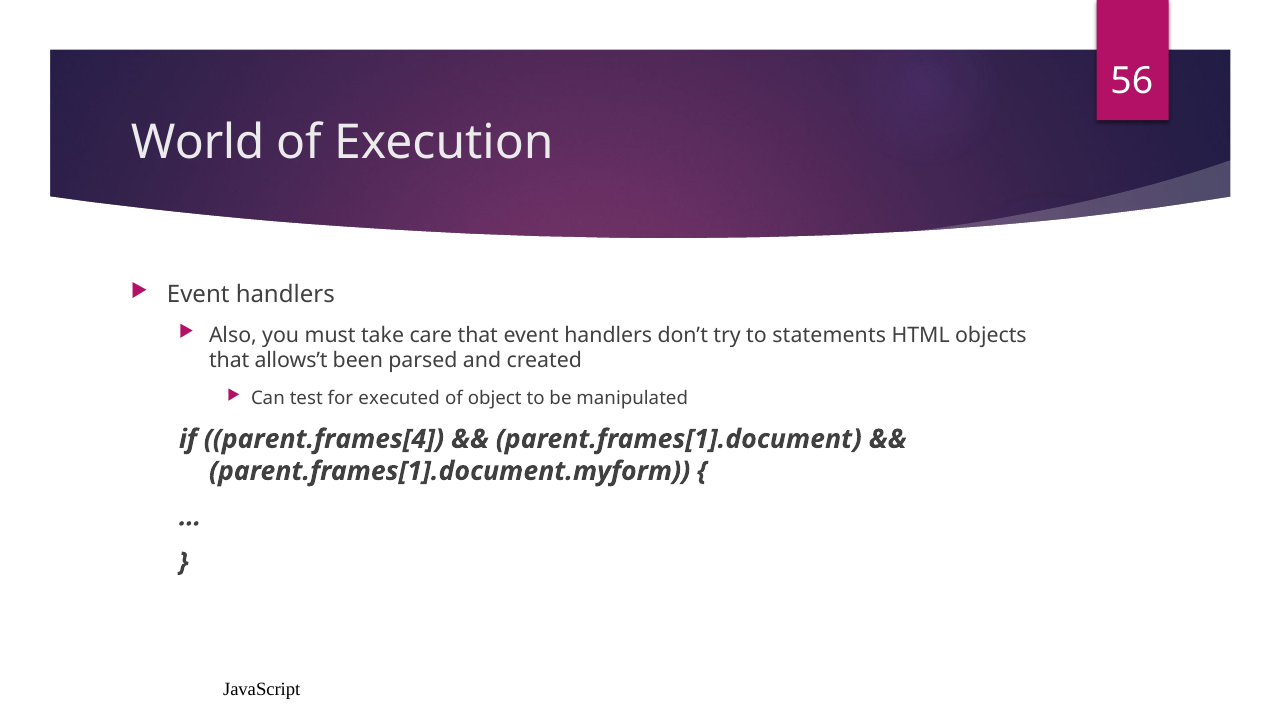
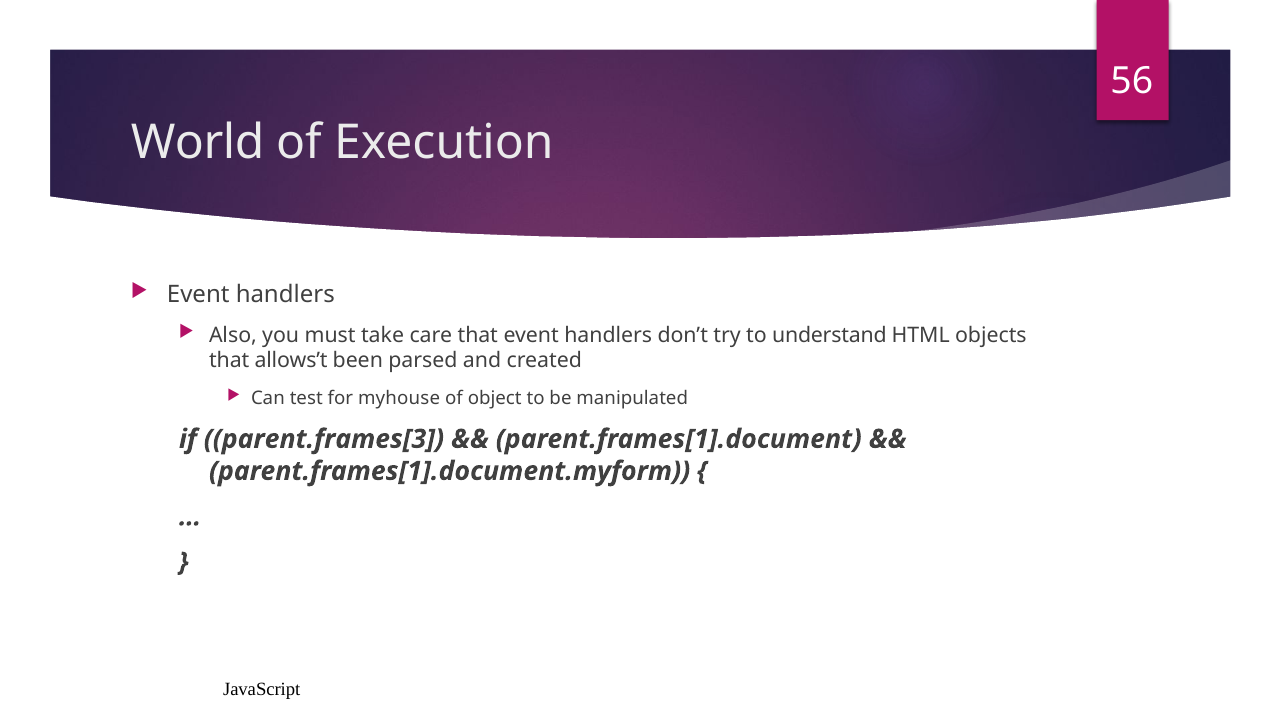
statements: statements -> understand (829, 335)
executed: executed -> myhouse (399, 398)
parent.frames[4: parent.frames[4 -> parent.frames[3 (324, 439)
